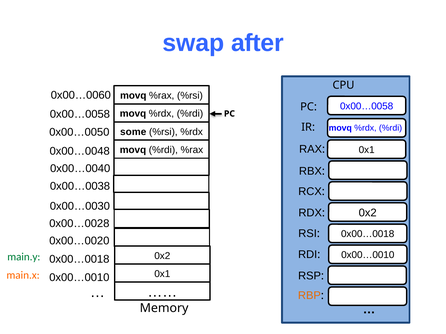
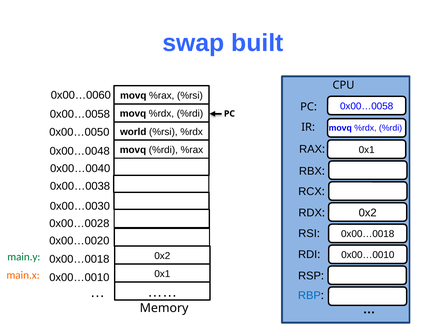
after: after -> built (257, 43)
some: some -> world (133, 132)
RBP colour: orange -> blue (309, 296)
